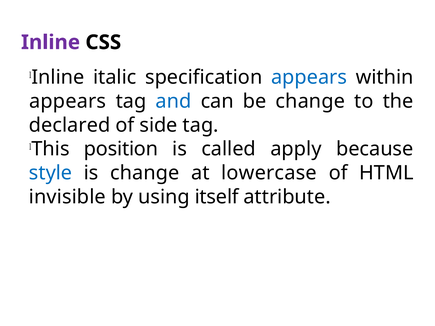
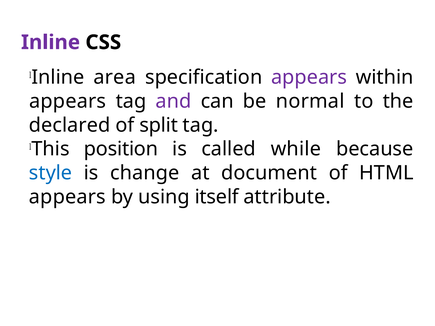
italic: italic -> area (115, 77)
appears colour: blue -> purple (309, 77)
and colour: blue -> purple (174, 101)
be change: change -> normal (310, 101)
side: side -> split (159, 125)
apply: apply -> while (296, 149)
lowercase: lowercase -> document (269, 173)
invisible: invisible -> appears (67, 197)
